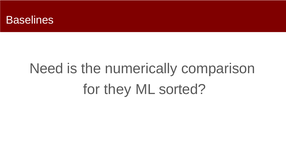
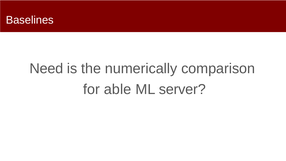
they: they -> able (118, 89)
sorted: sorted -> server (182, 89)
